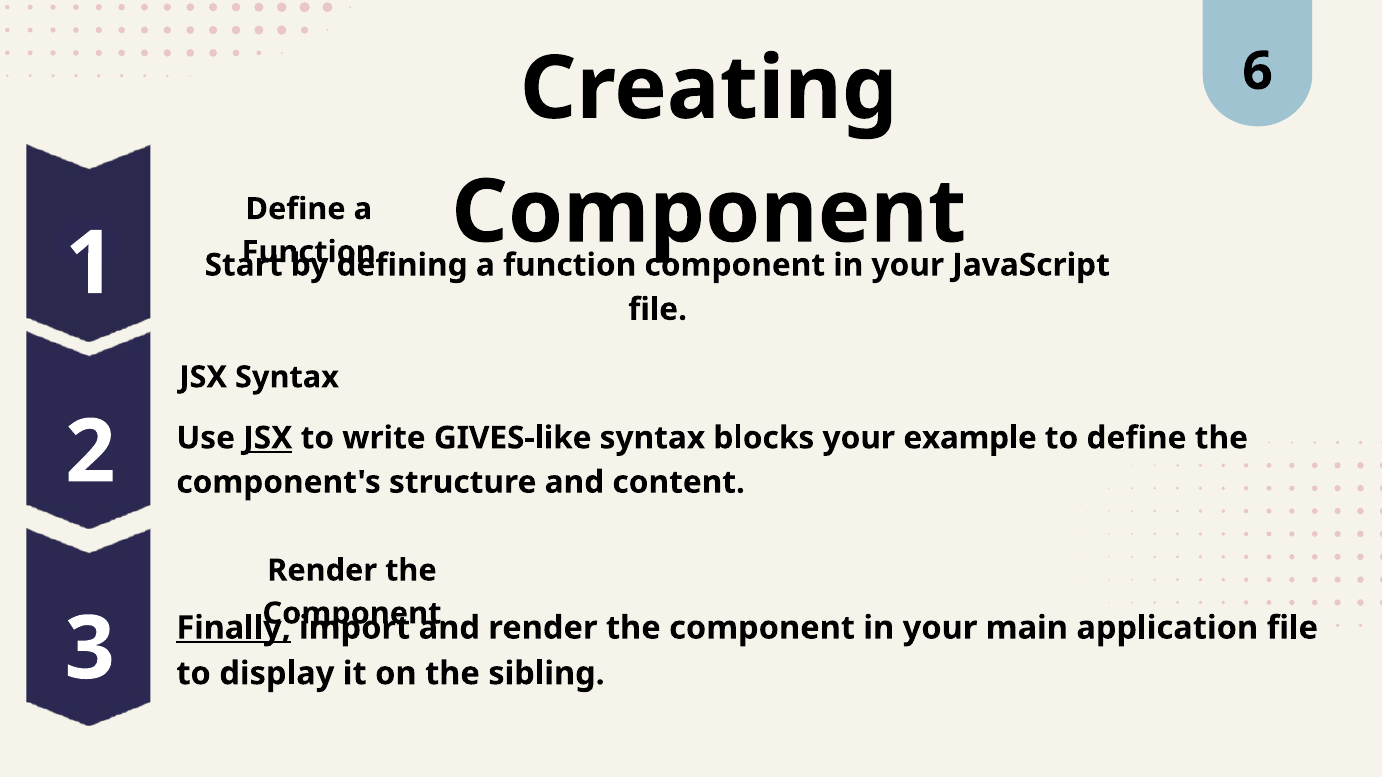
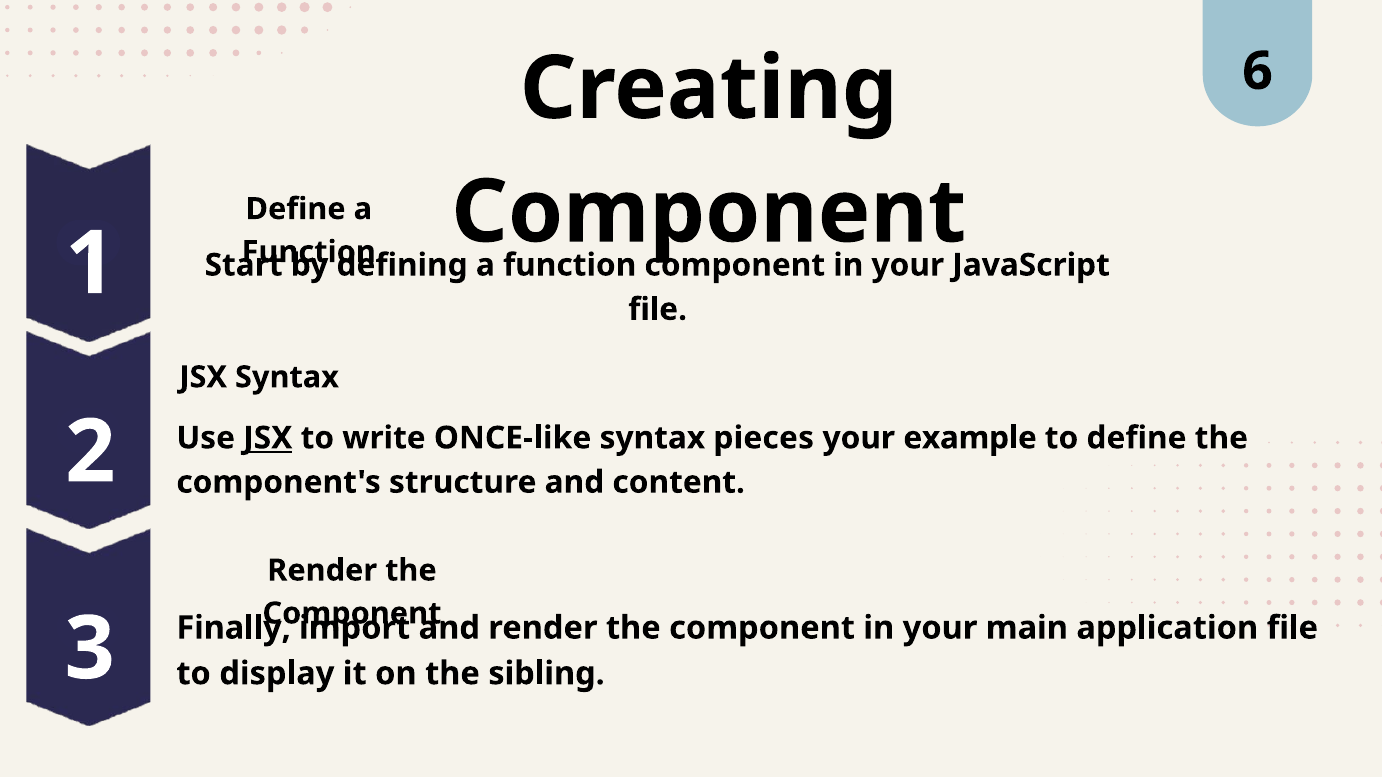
GIVES-like: GIVES-like -> ONCE-like (513, 438)
blocks: blocks -> pieces (764, 438)
Finally underline: present -> none (234, 628)
